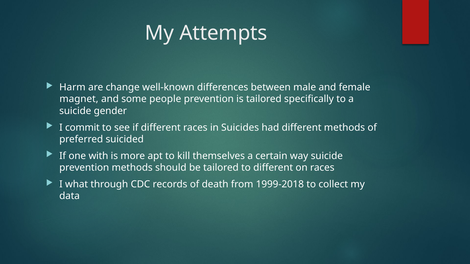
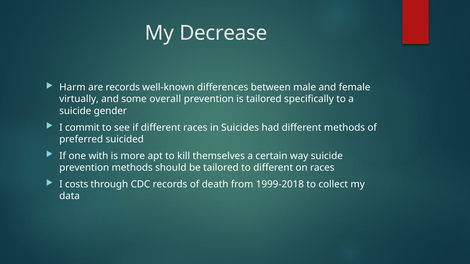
Attempts: Attempts -> Decrease (223, 33)
are change: change -> records (123, 87)
magnet: magnet -> virtually (79, 99)
people: people -> overall (165, 99)
what: what -> costs (77, 184)
